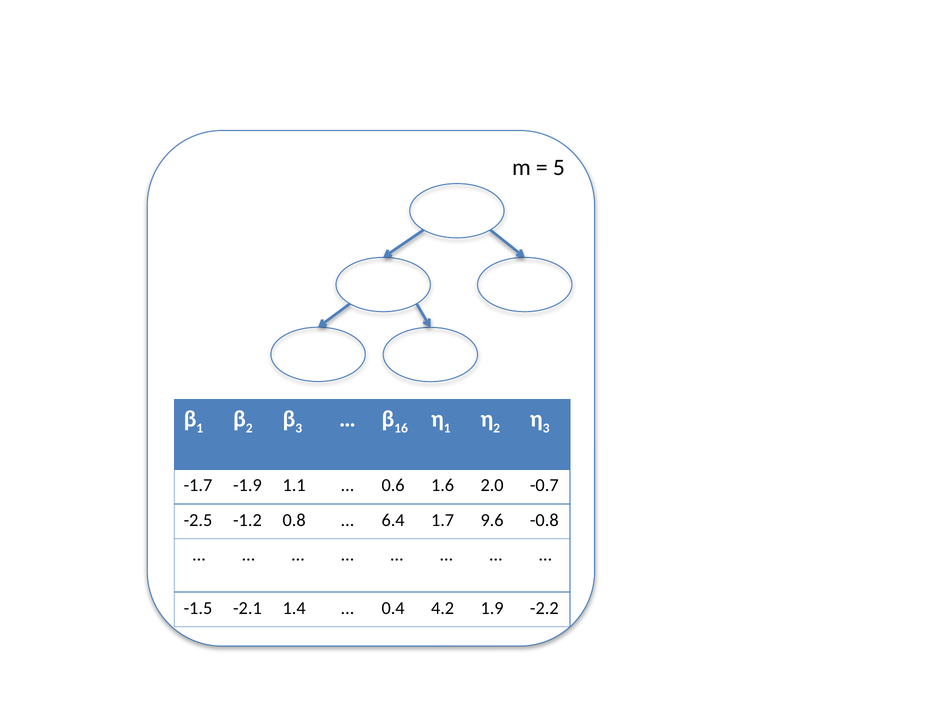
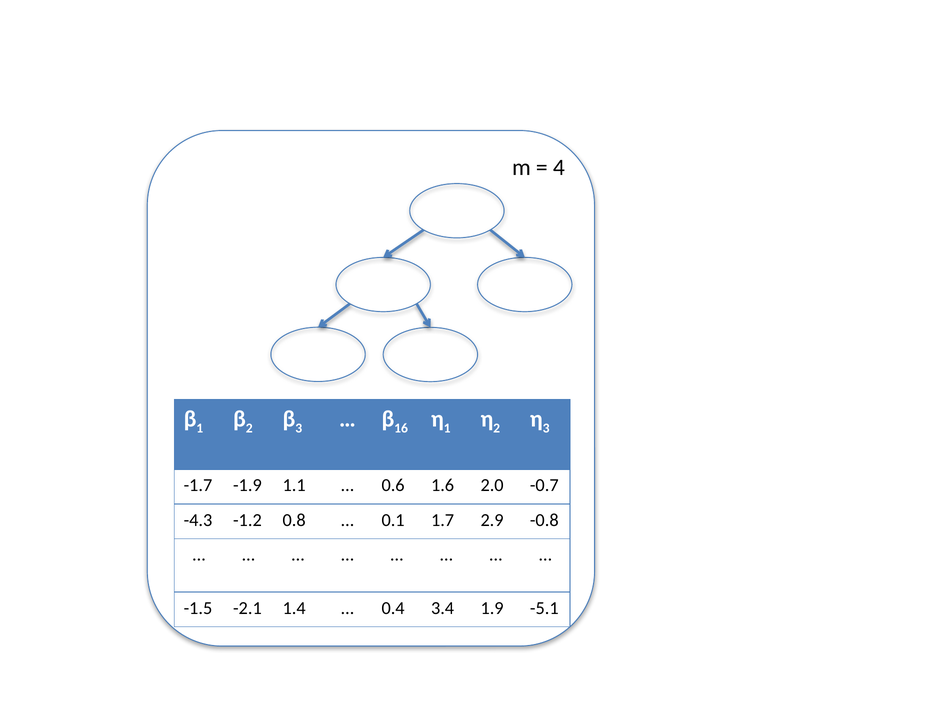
5: 5 -> 4 (559, 168)
-2.5: -2.5 -> -4.3 (198, 520)
6.4: 6.4 -> 0.1 (393, 520)
9.6: 9.6 -> 2.9 (492, 520)
4.2: 4.2 -> 3.4 (443, 608)
-2.2: -2.2 -> -5.1 (544, 608)
